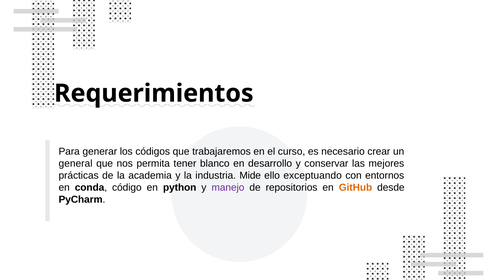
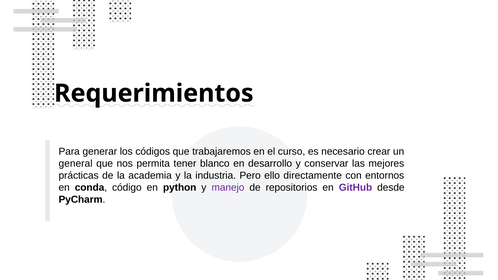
Mide: Mide -> Pero (250, 176)
exceptuando: exceptuando -> directamente (313, 176)
GitHub colour: orange -> purple (356, 188)
